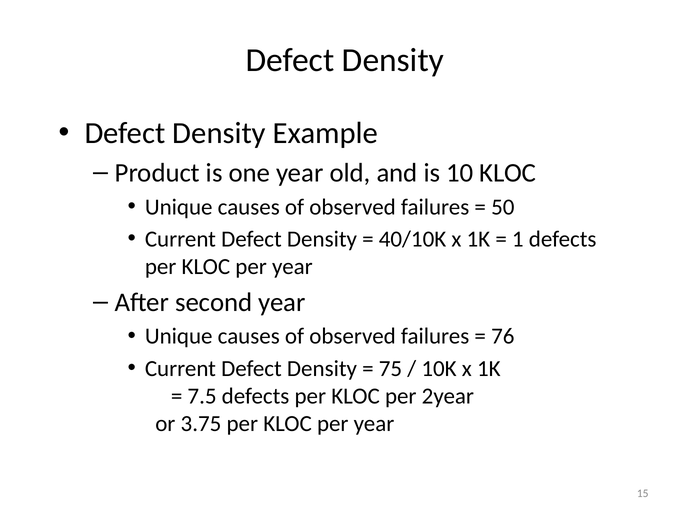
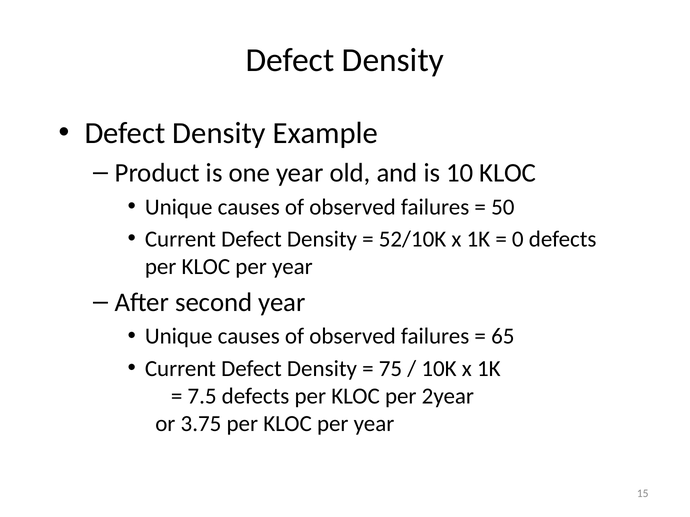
40/10K: 40/10K -> 52/10K (413, 239)
1: 1 -> 0 (518, 239)
76: 76 -> 65 (503, 337)
